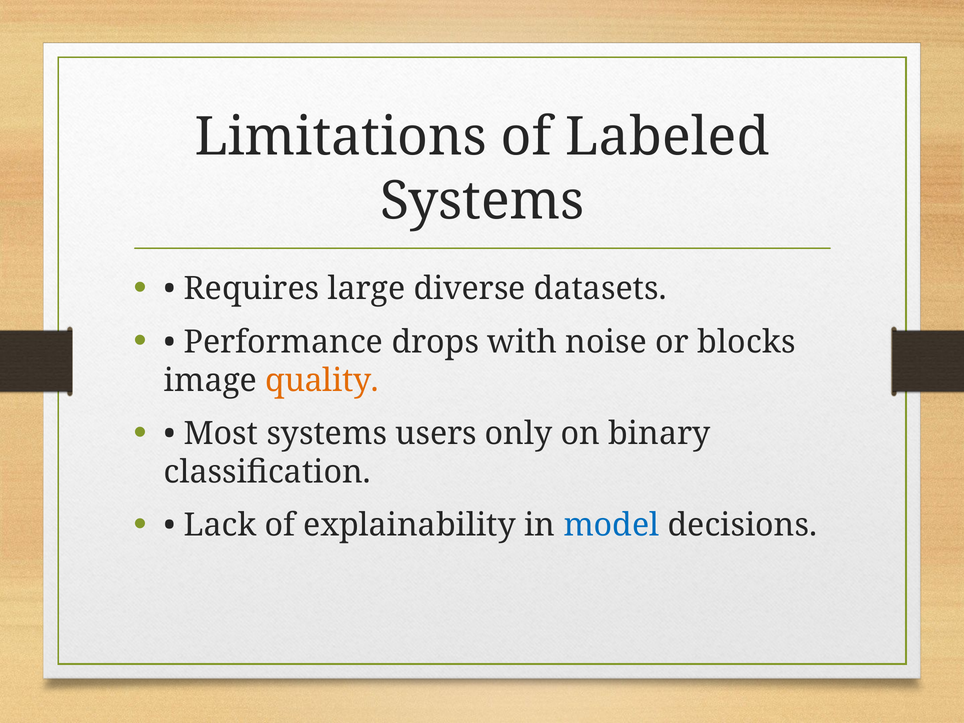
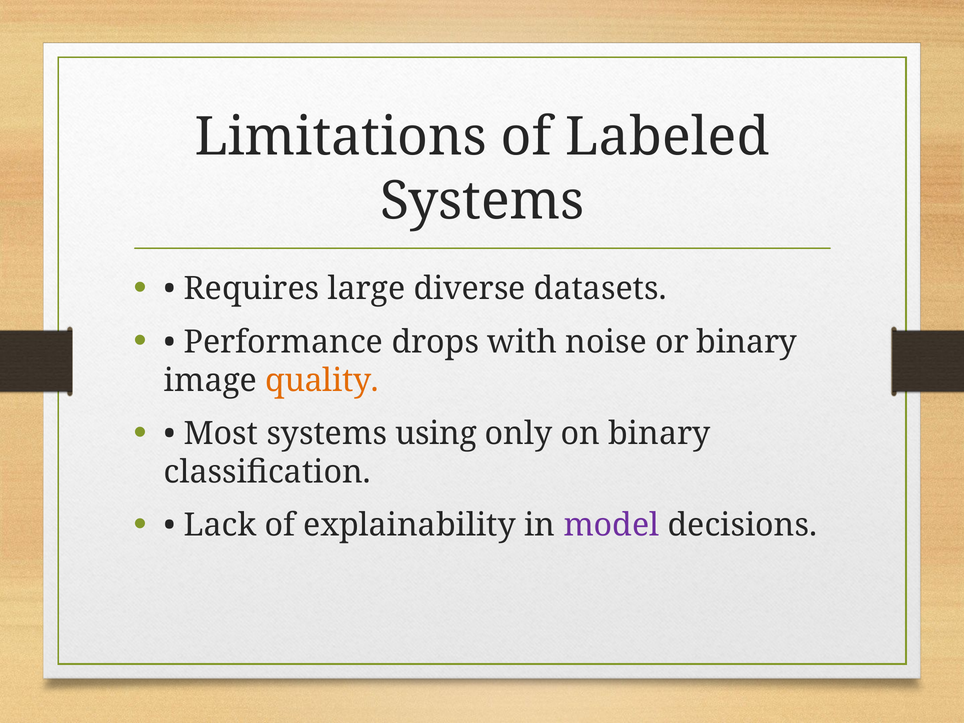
or blocks: blocks -> binary (747, 342)
users: users -> using (436, 433)
model colour: blue -> purple (611, 525)
